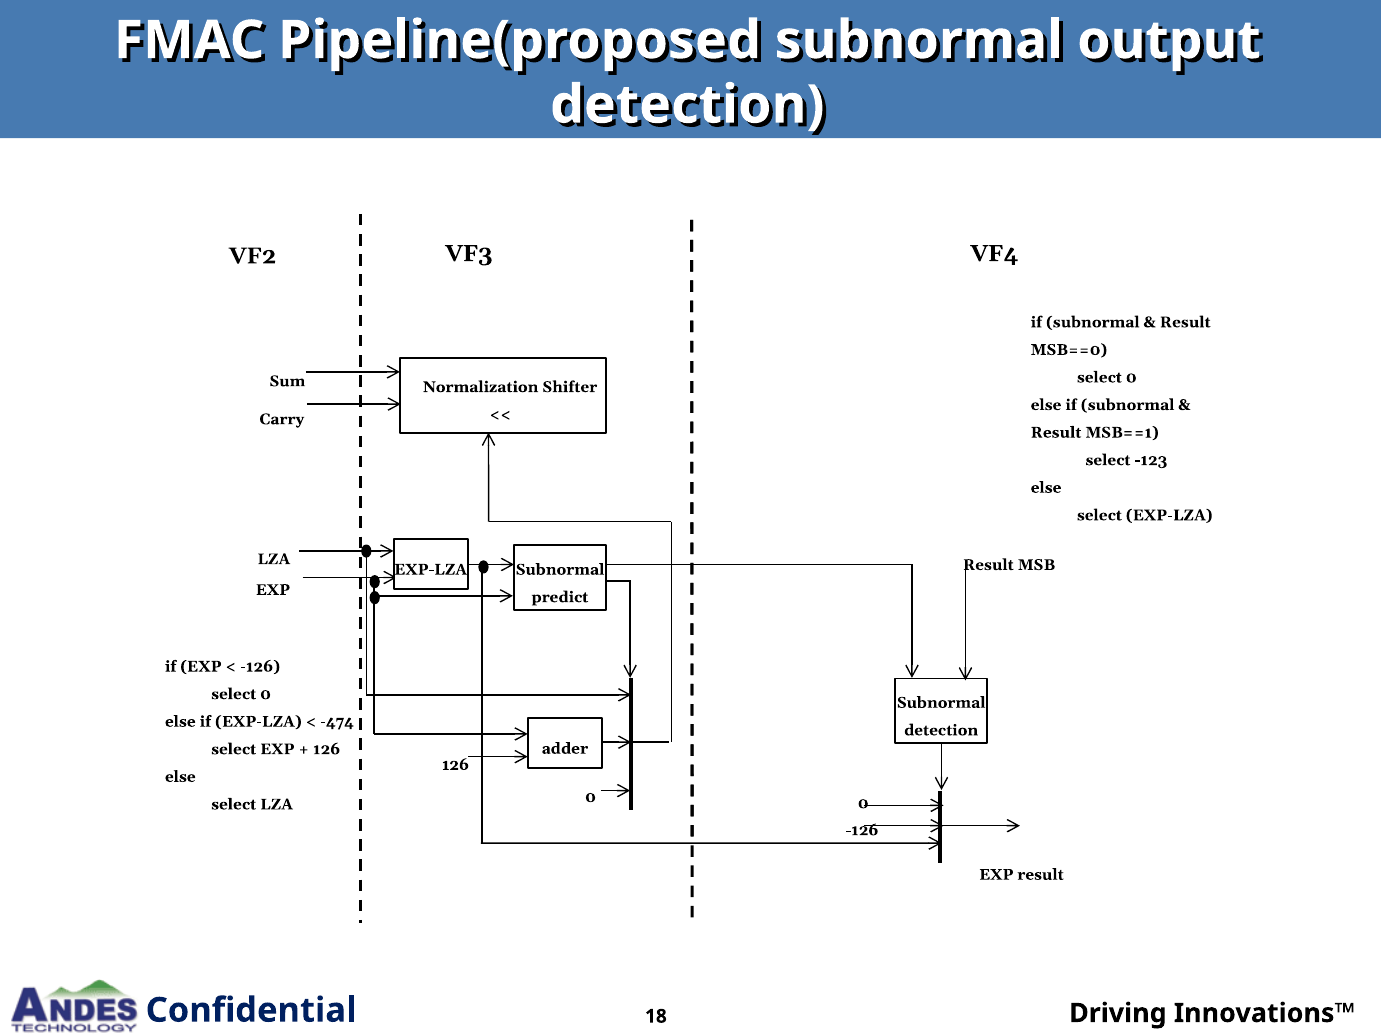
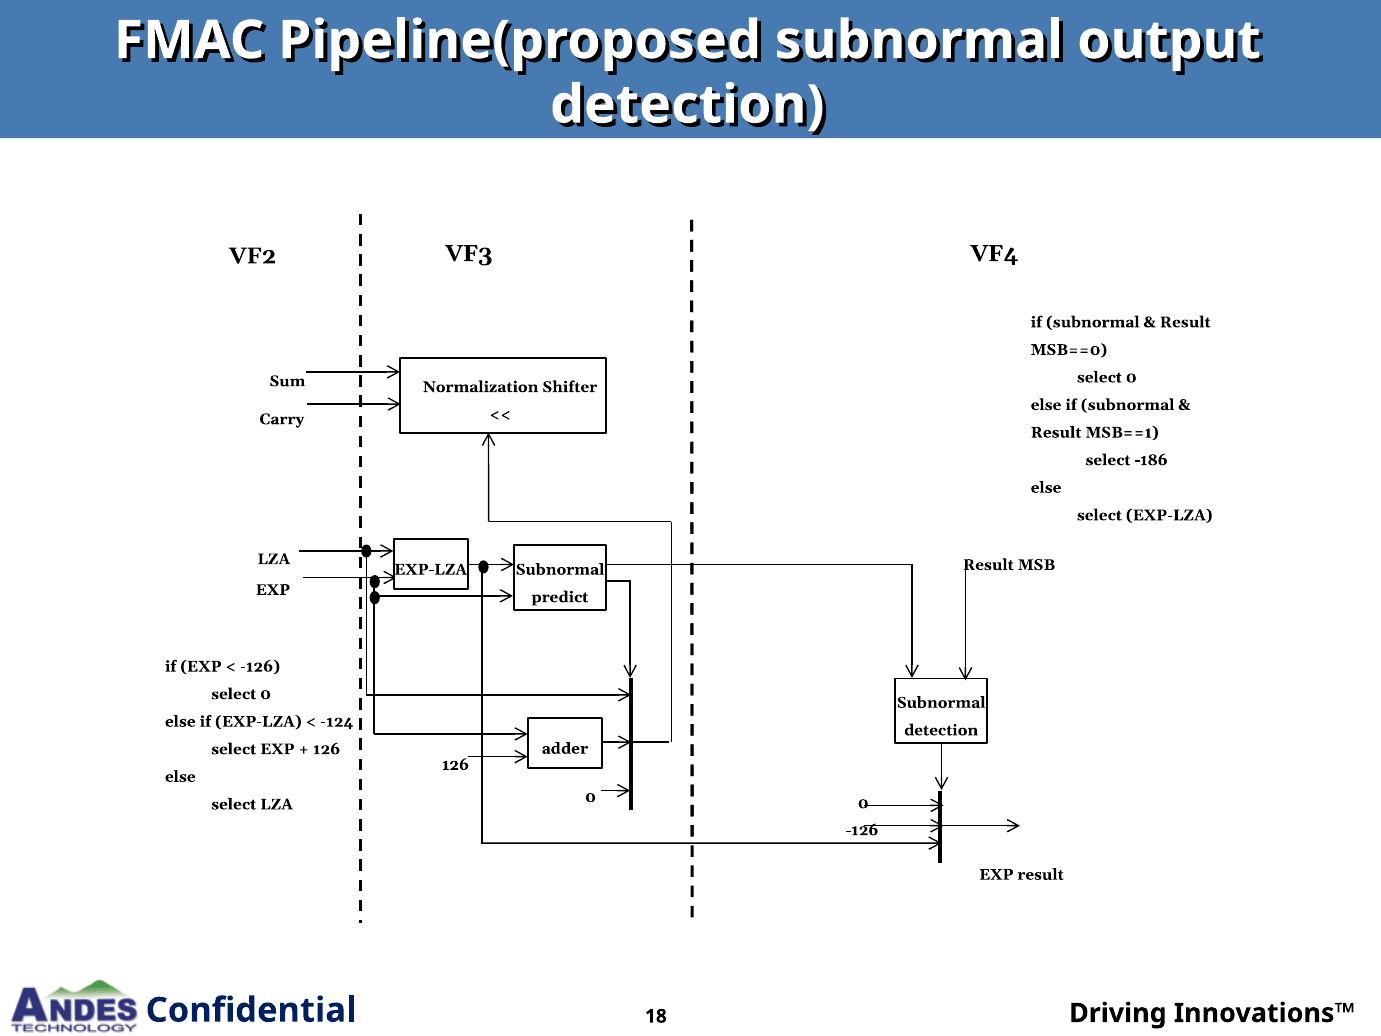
-123: -123 -> -186 (1151, 460)
-474: -474 -> -124 (337, 721)
